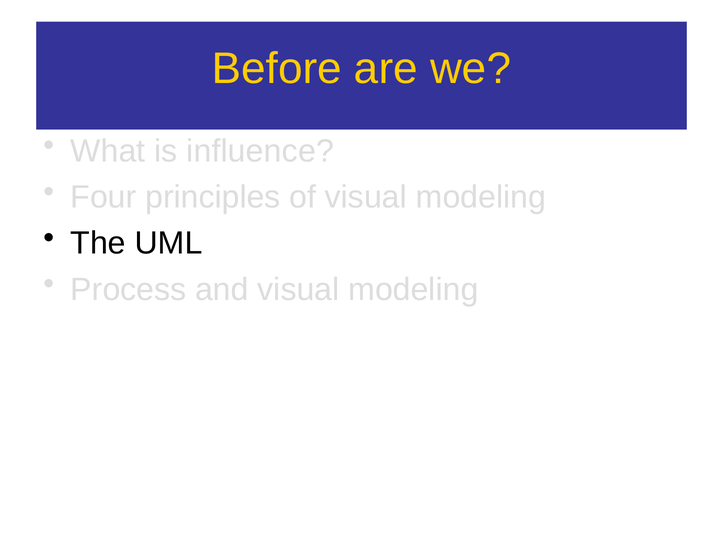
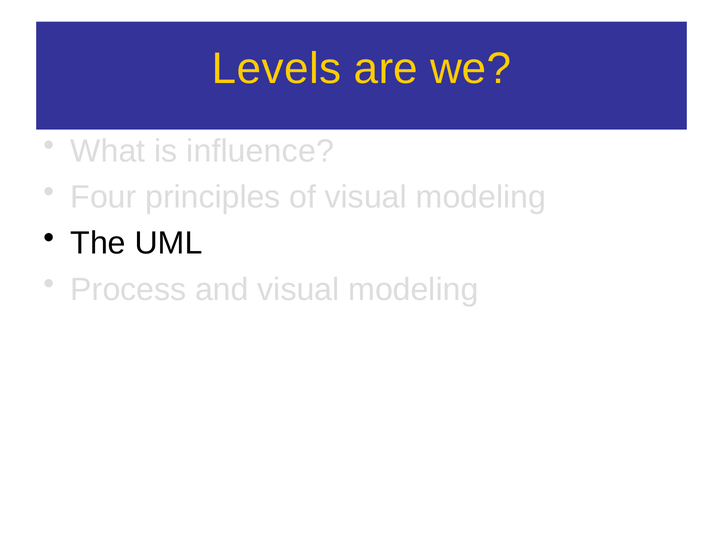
Before: Before -> Levels (277, 69)
